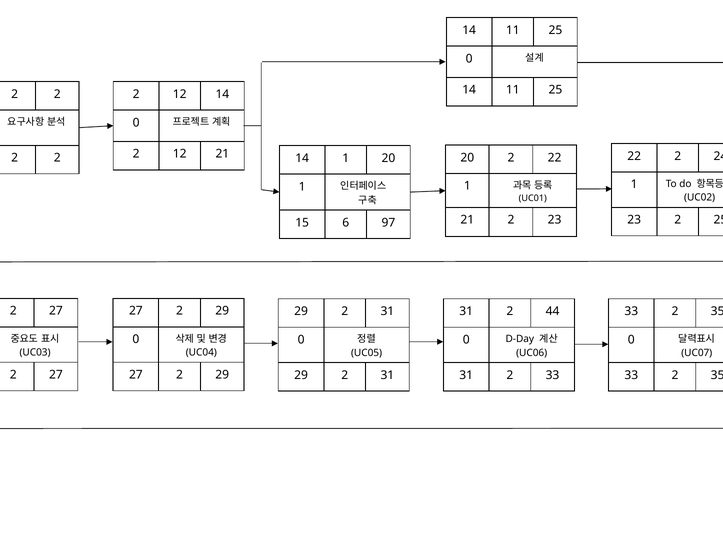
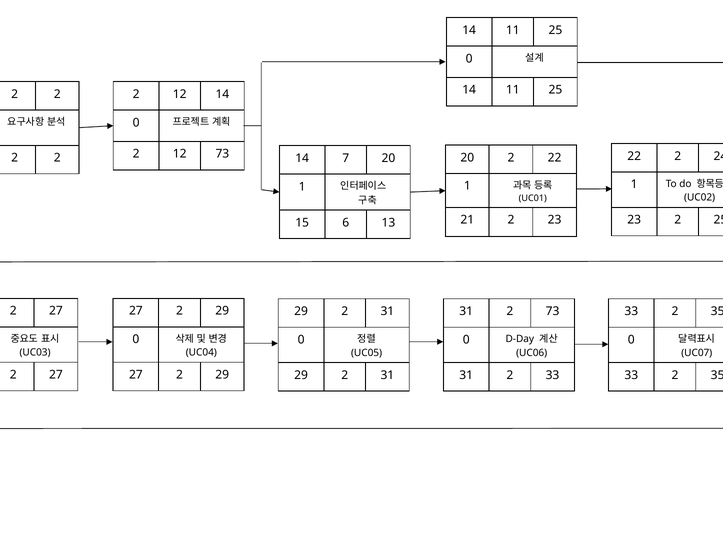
12 21: 21 -> 73 (222, 154)
14 1: 1 -> 7 (346, 158)
97: 97 -> 13 (388, 223)
2 44: 44 -> 73 (553, 311)
